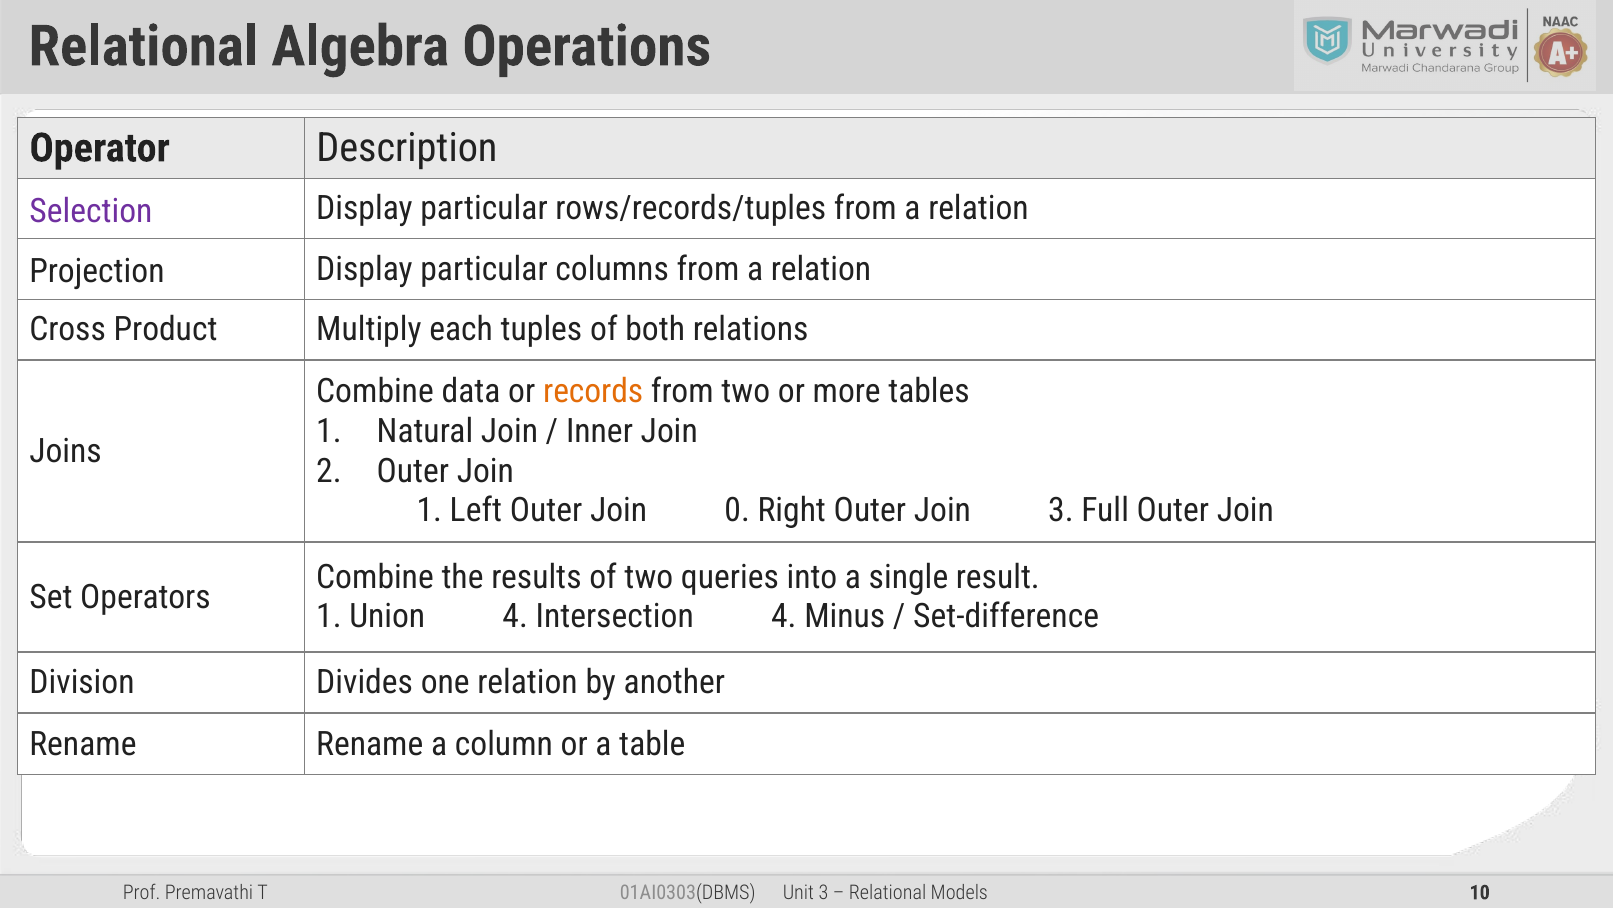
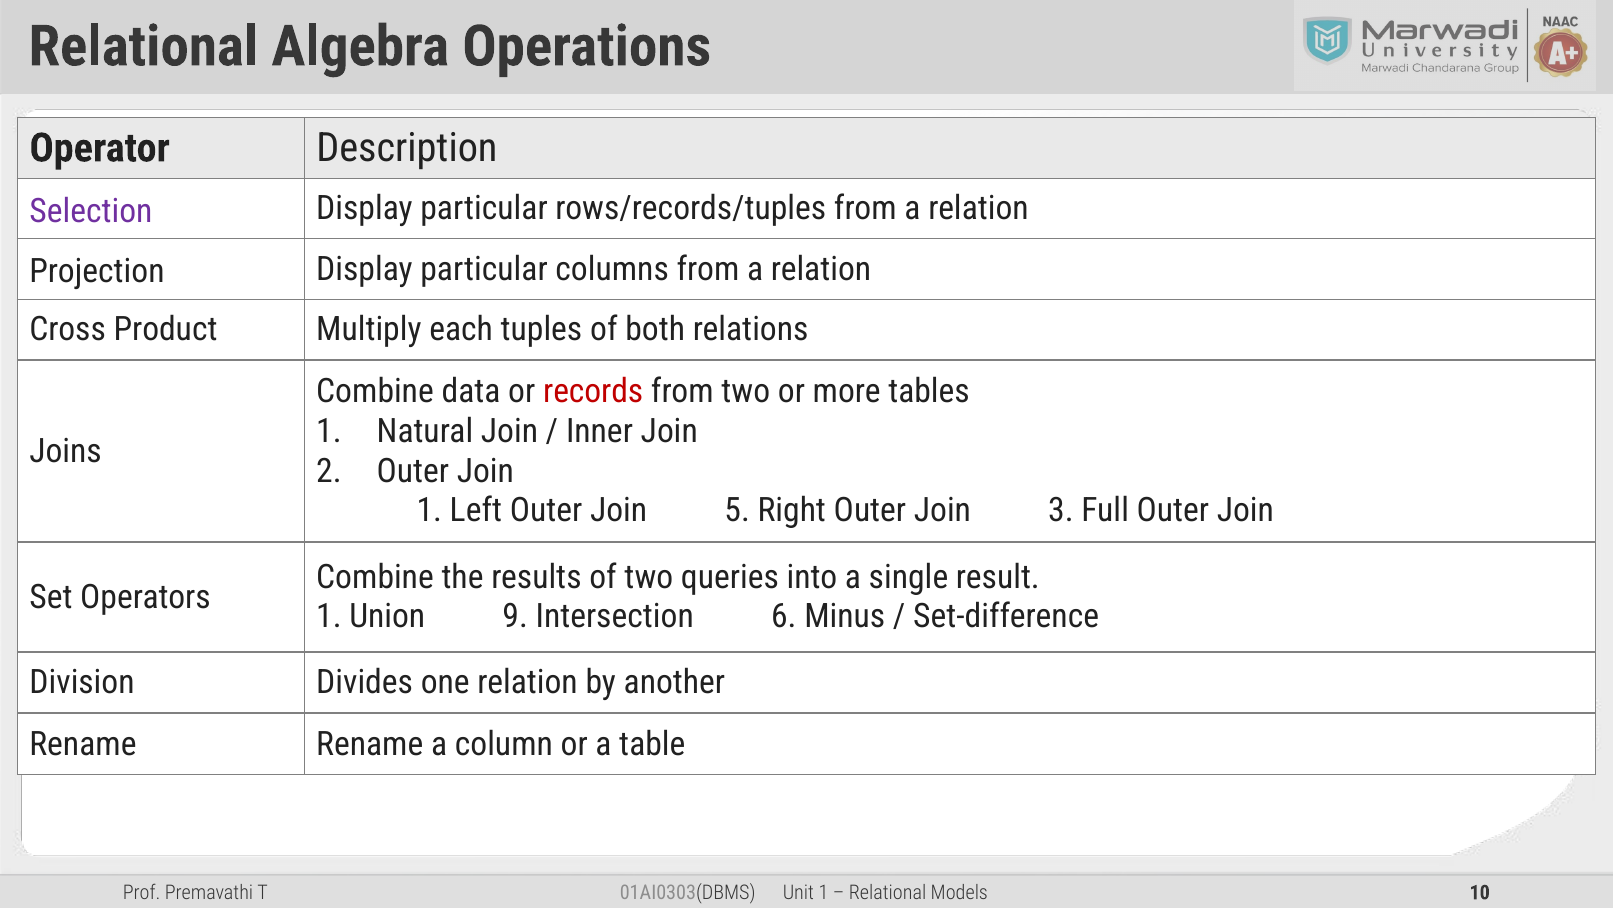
records colour: orange -> red (593, 391)
0: 0 -> 5 (737, 510)
Union 4: 4 -> 9 (515, 616)
Intersection 4: 4 -> 6 (784, 616)
3: 3 -> 1 (823, 892)
